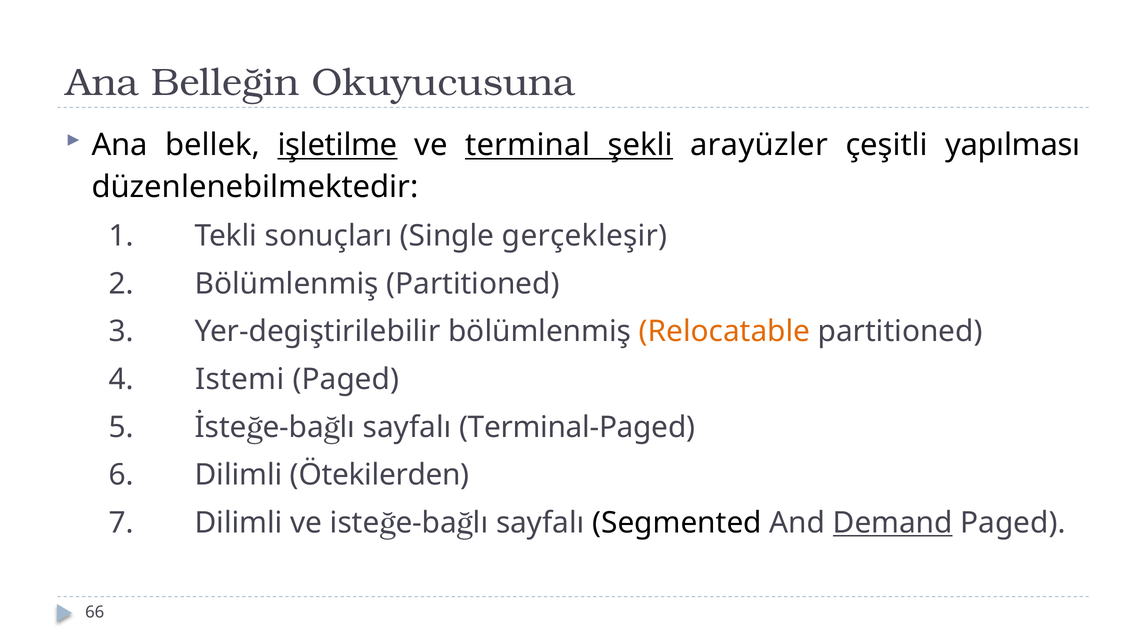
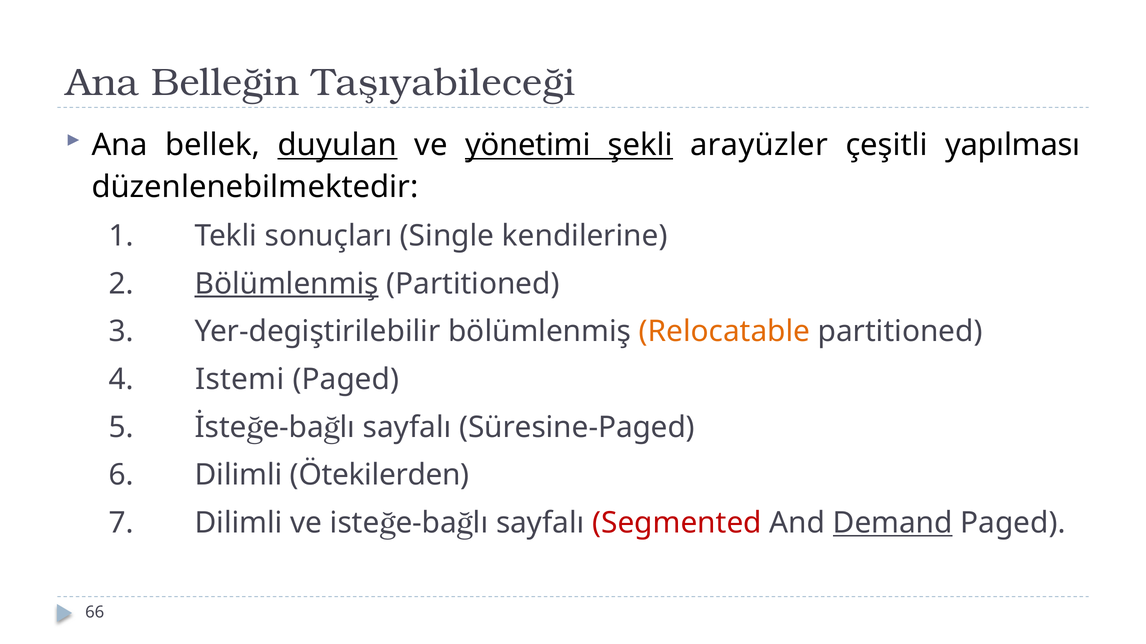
Okuyucusuna: Okuyucusuna -> Taşıyabileceği (443, 83)
işletilme: işletilme -> duyulan (337, 145)
terminal: terminal -> yönetimi (528, 145)
gerçekleşir: gerçekleşir -> kendilerine (585, 236)
Bölümlenmiş underline: none -> present (287, 284)
Terminal-Paged: Terminal-Paged -> Süresine-Paged (577, 428)
Segmented colour: black -> red (677, 524)
